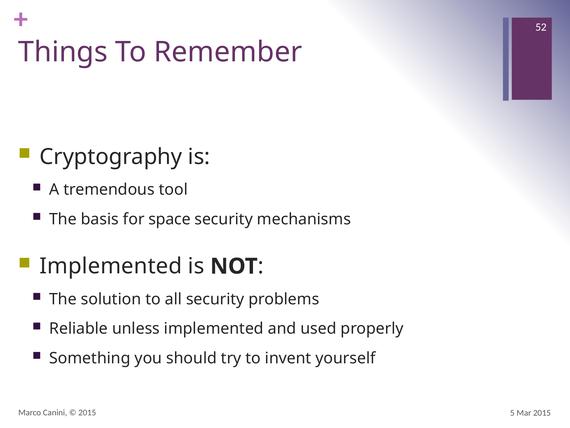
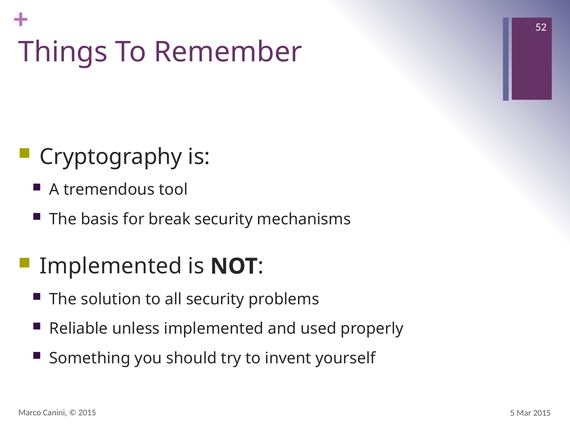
space: space -> break (170, 219)
